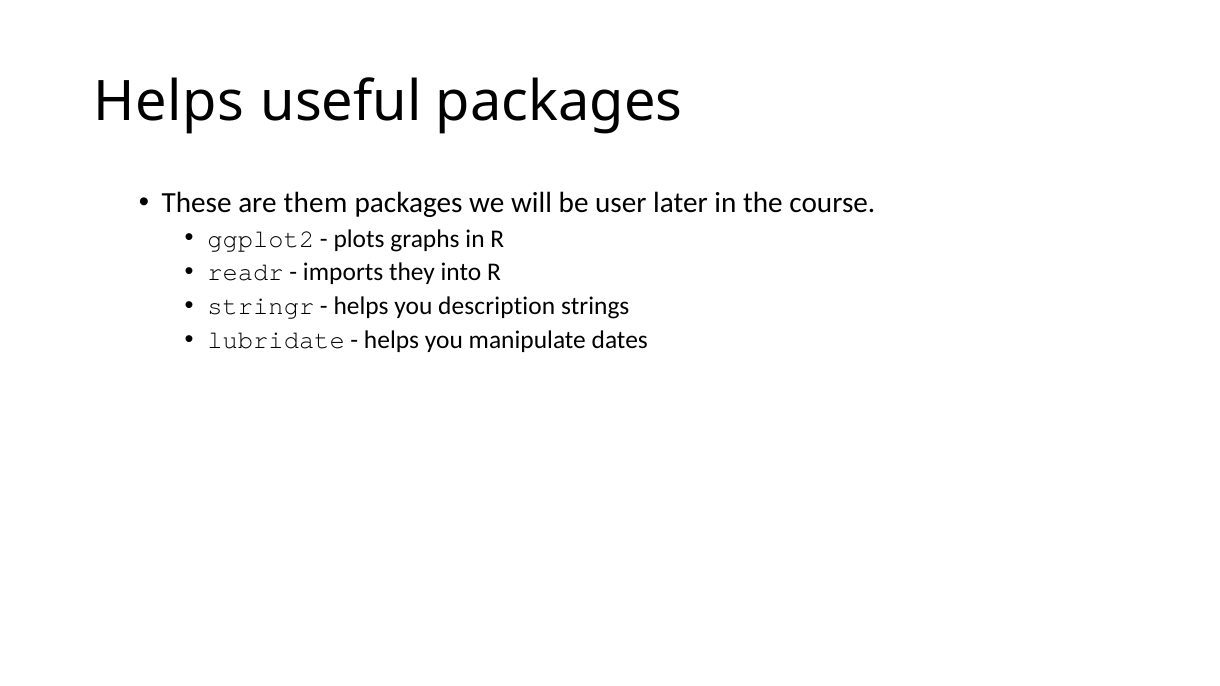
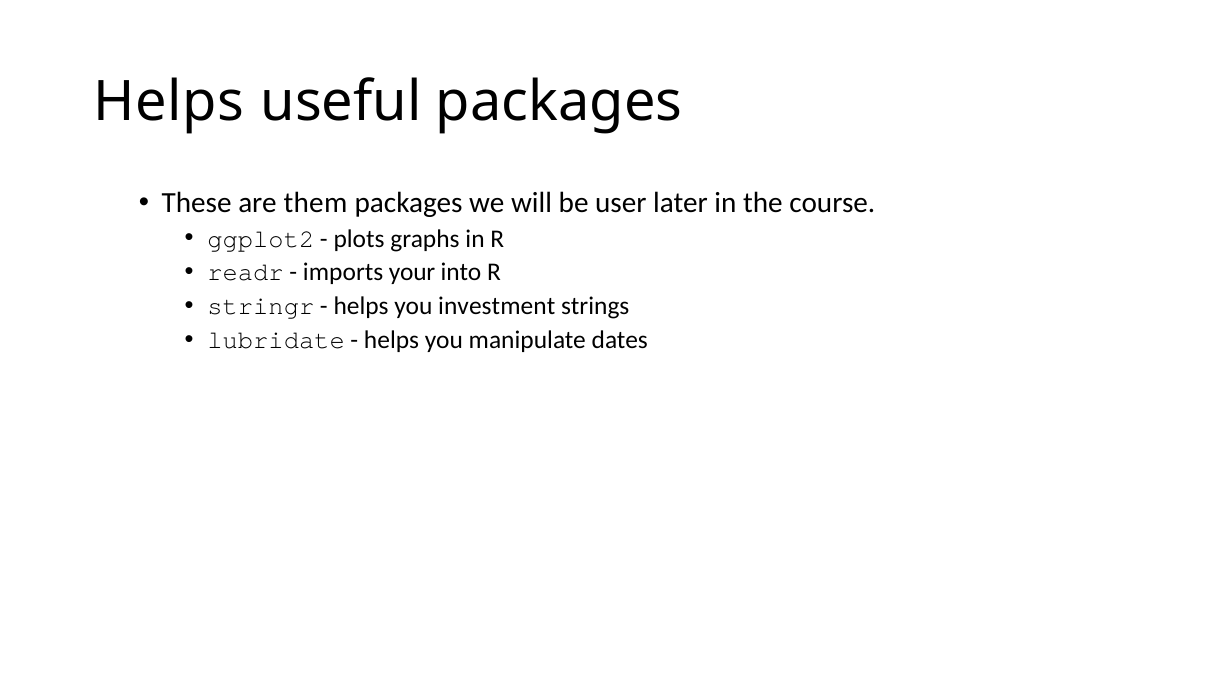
they: they -> your (412, 273)
description: description -> investment (497, 306)
